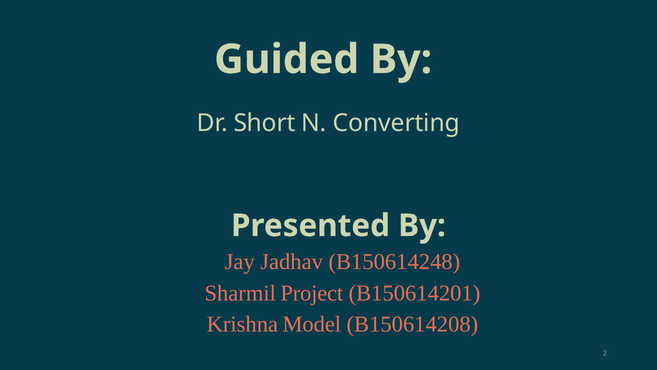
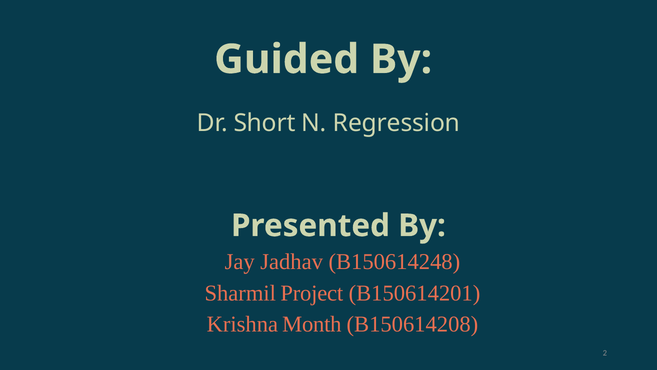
Converting: Converting -> Regression (396, 123)
Model: Model -> Month (312, 324)
